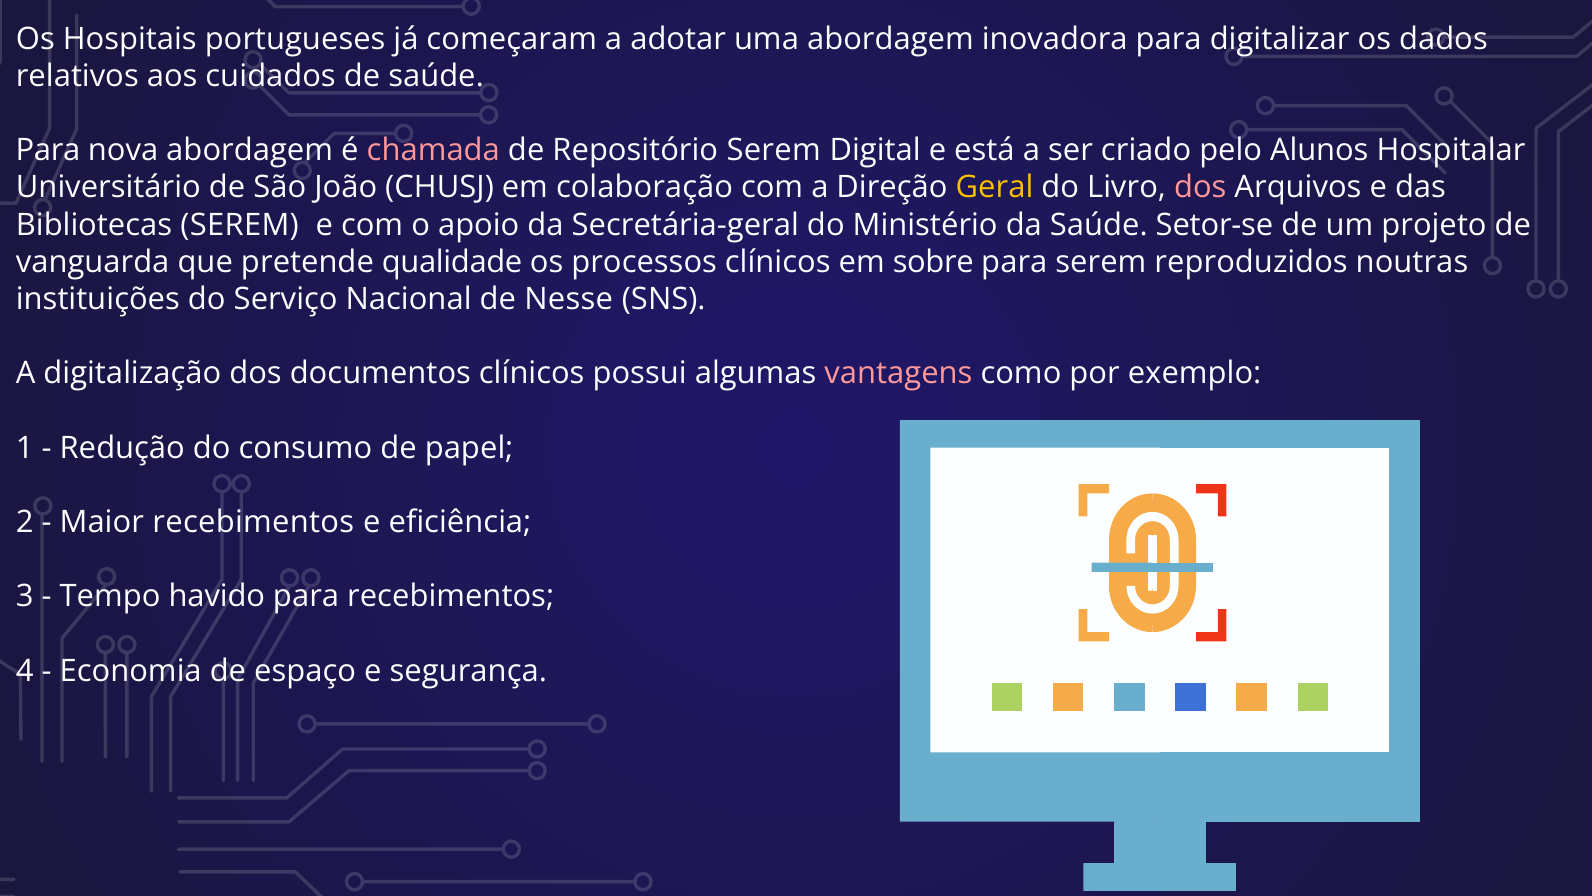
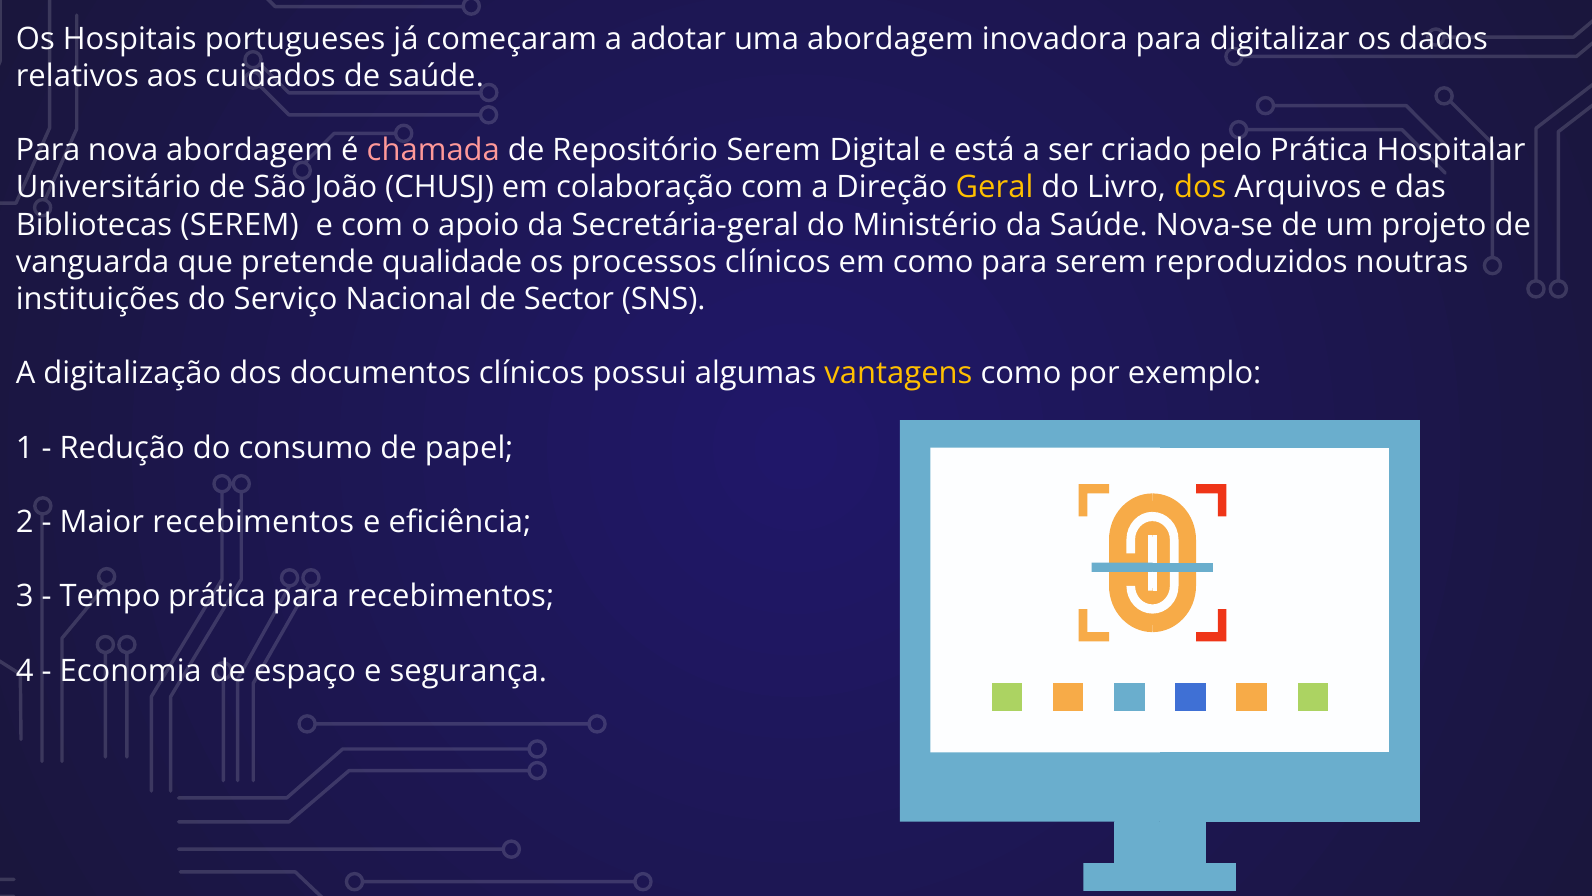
pelo Alunos: Alunos -> Prática (1319, 150)
dos colour: pink -> yellow (1200, 188)
Setor-se: Setor-se -> Nova-se (1214, 225)
em sobre: sobre -> como (933, 262)
Nesse: Nesse -> Sector (569, 299)
vantagens colour: pink -> yellow (898, 373)
Tempo havido: havido -> prática (217, 596)
